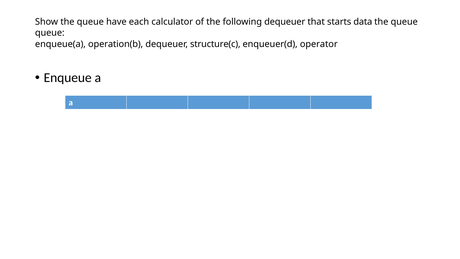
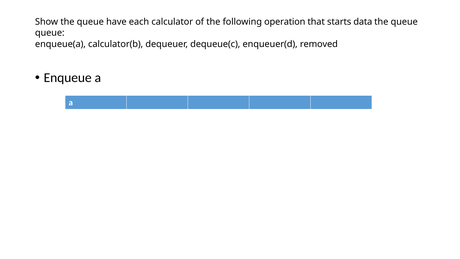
following dequeuer: dequeuer -> operation (285, 22)
operation(b: operation(b -> calculator(b (116, 44)
structure(c: structure(c -> dequeue(c (215, 44)
operator: operator -> removed (319, 44)
